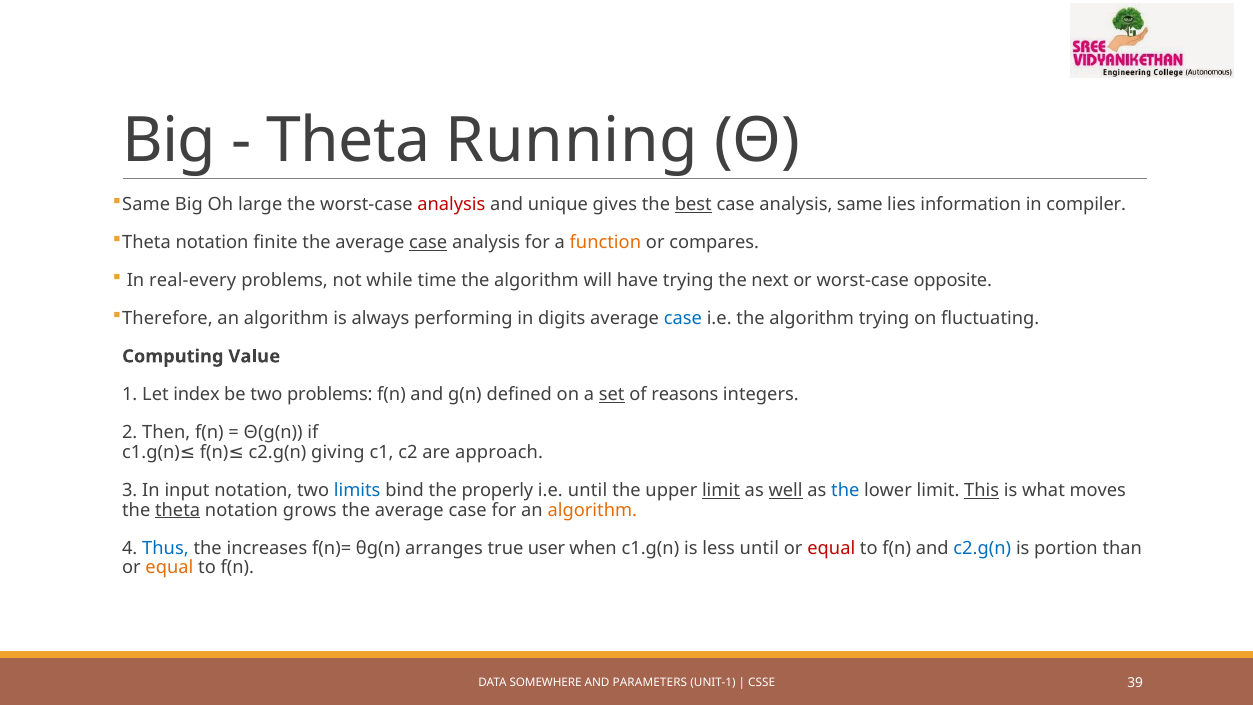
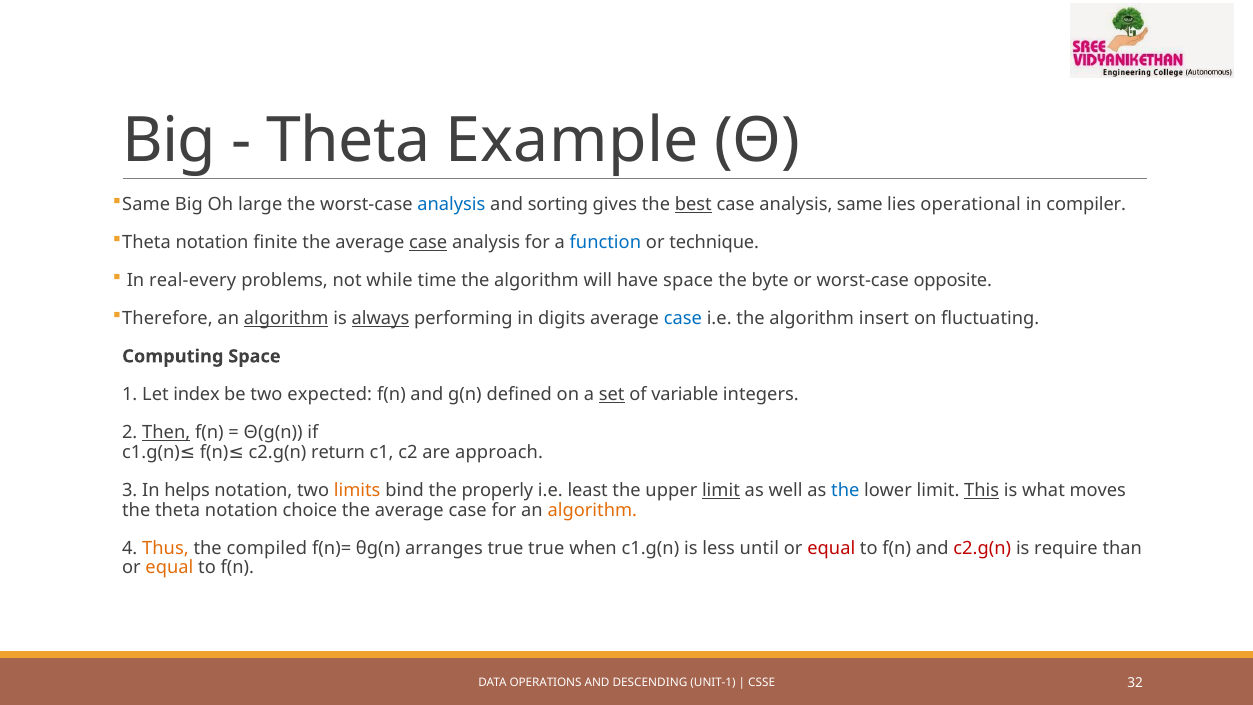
Running: Running -> Example (572, 140)
analysis colour: red -> blue (451, 204)
unique: unique -> sorting (558, 204)
information: information -> operational (971, 204)
function colour: orange -> blue (605, 242)
compares: compares -> technique (714, 242)
have trying: trying -> space (688, 280)
next: next -> byte (770, 280)
algorithm underline: none -> present (286, 318)
always underline: none -> present (380, 318)
algorithm trying: trying -> insert (884, 318)
Computing Value: Value -> Space (254, 356)
two problems: problems -> expected (330, 394)
reasons: reasons -> variable (685, 394)
Then underline: none -> present (166, 432)
giving: giving -> return (338, 452)
input: input -> helps (187, 490)
limits colour: blue -> orange (357, 490)
i.e until: until -> least (588, 490)
well underline: present -> none (786, 490)
theta underline: present -> none (178, 510)
grows: grows -> choice (310, 510)
Thus colour: blue -> orange (165, 548)
increases: increases -> compiled (267, 548)
true user: user -> true (546, 548)
c2.g(n colour: blue -> red (982, 548)
portion: portion -> require (1066, 548)
SOMEWHERE: SOMEWHERE -> OPERATIONS (546, 682)
PARAMETERS: PARAMETERS -> DESCENDING (650, 682)
39: 39 -> 32 (1135, 683)
